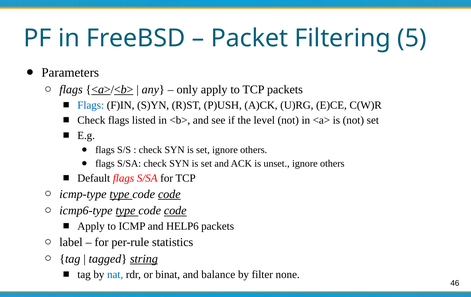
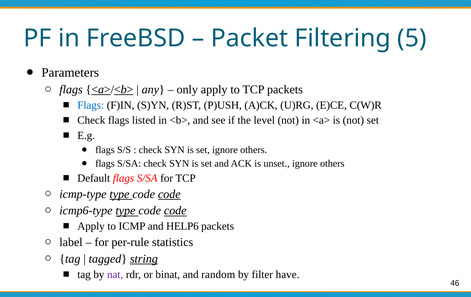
nat colour: blue -> purple (115, 274)
balance: balance -> random (218, 274)
none: none -> have (288, 274)
